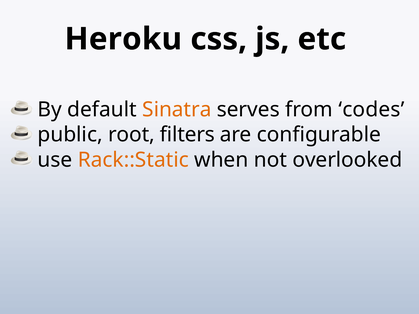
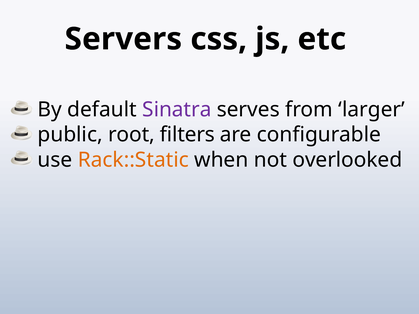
Heroku: Heroku -> Servers (123, 39)
Sinatra colour: orange -> purple (177, 110)
codes: codes -> larger (372, 110)
